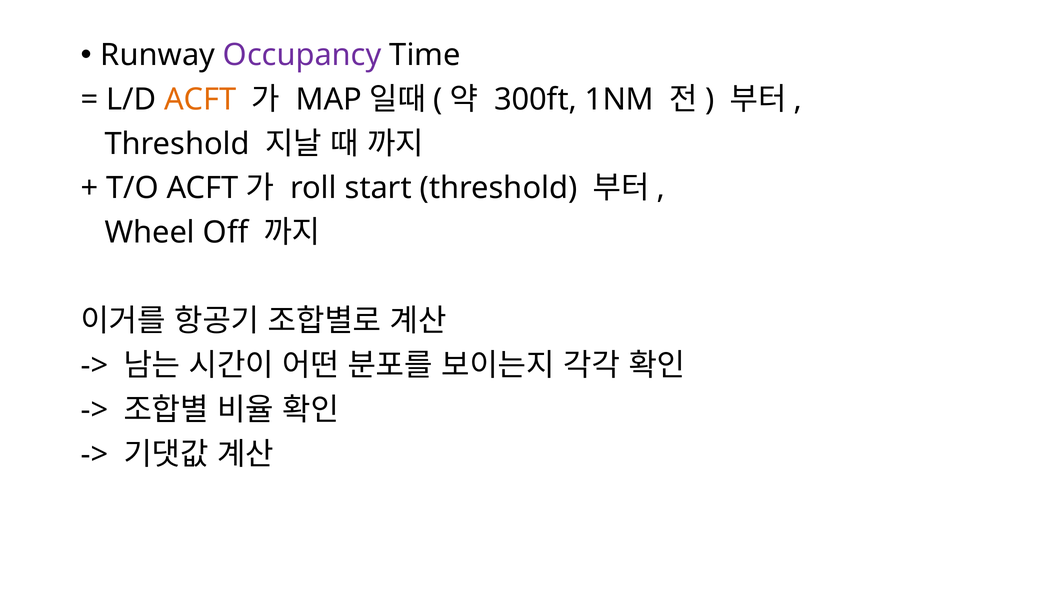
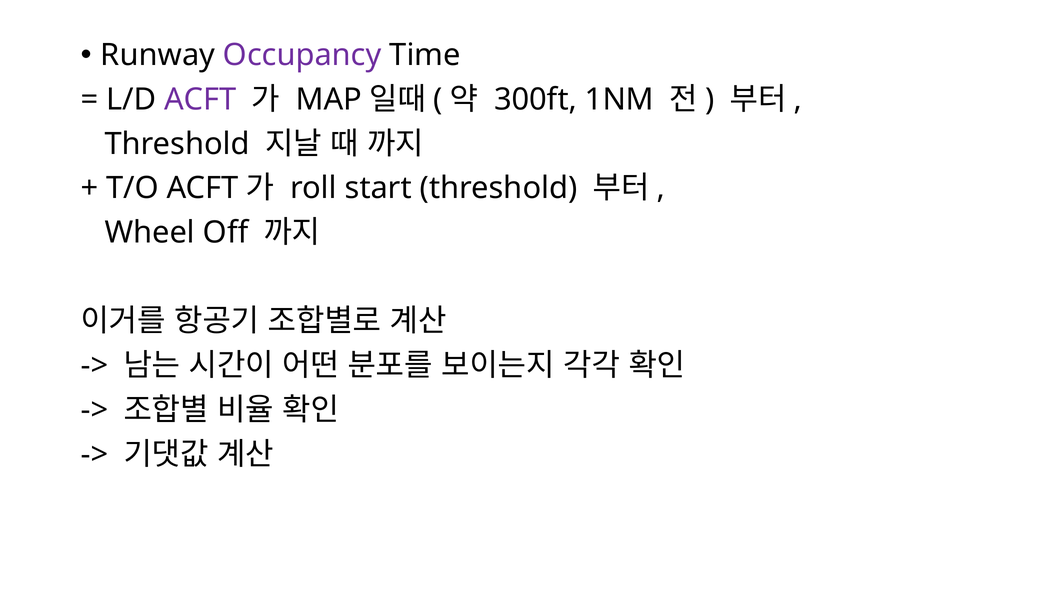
ACFT colour: orange -> purple (200, 100)
